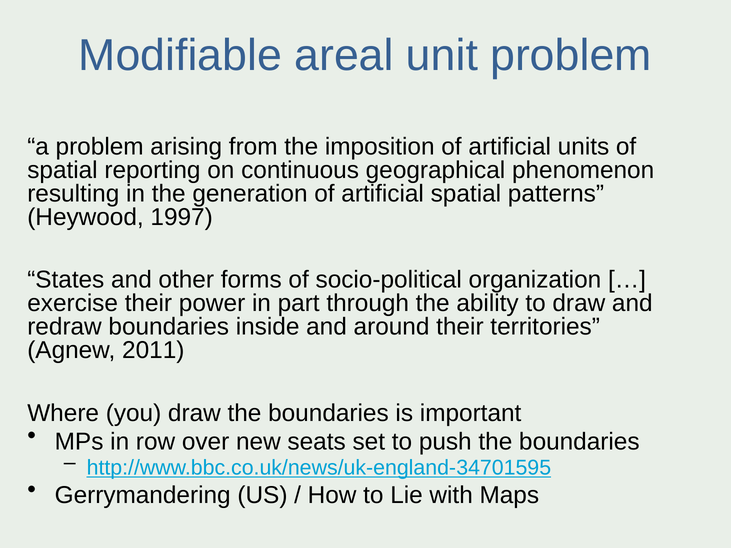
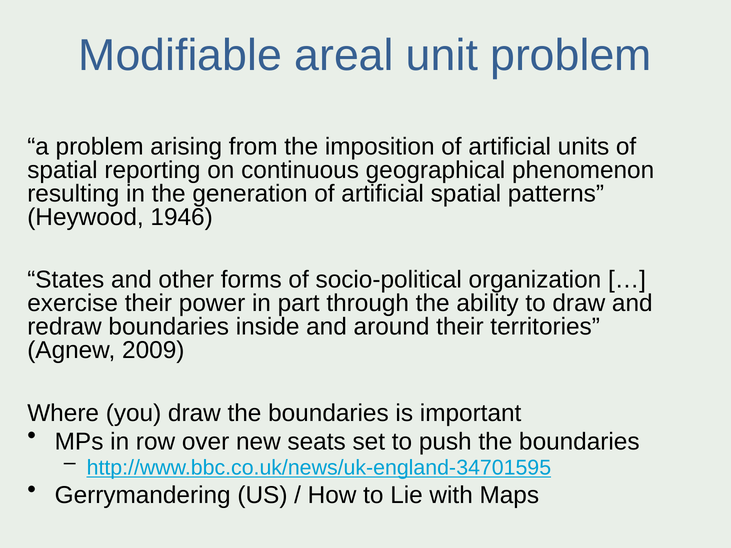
1997: 1997 -> 1946 (182, 217)
2011: 2011 -> 2009 (153, 350)
